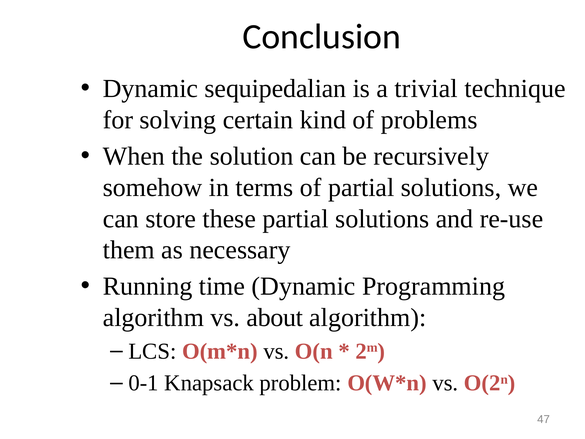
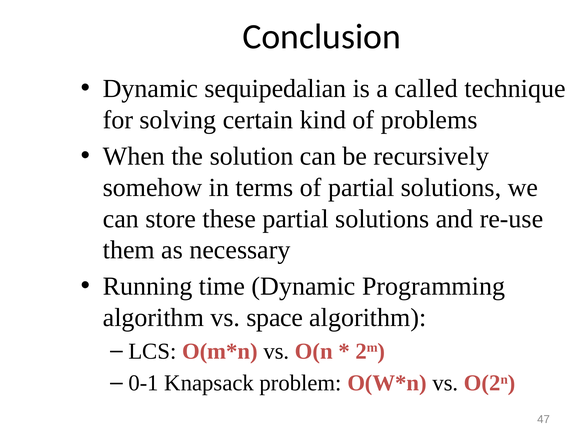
trivial: trivial -> called (426, 89)
about: about -> space (275, 317)
